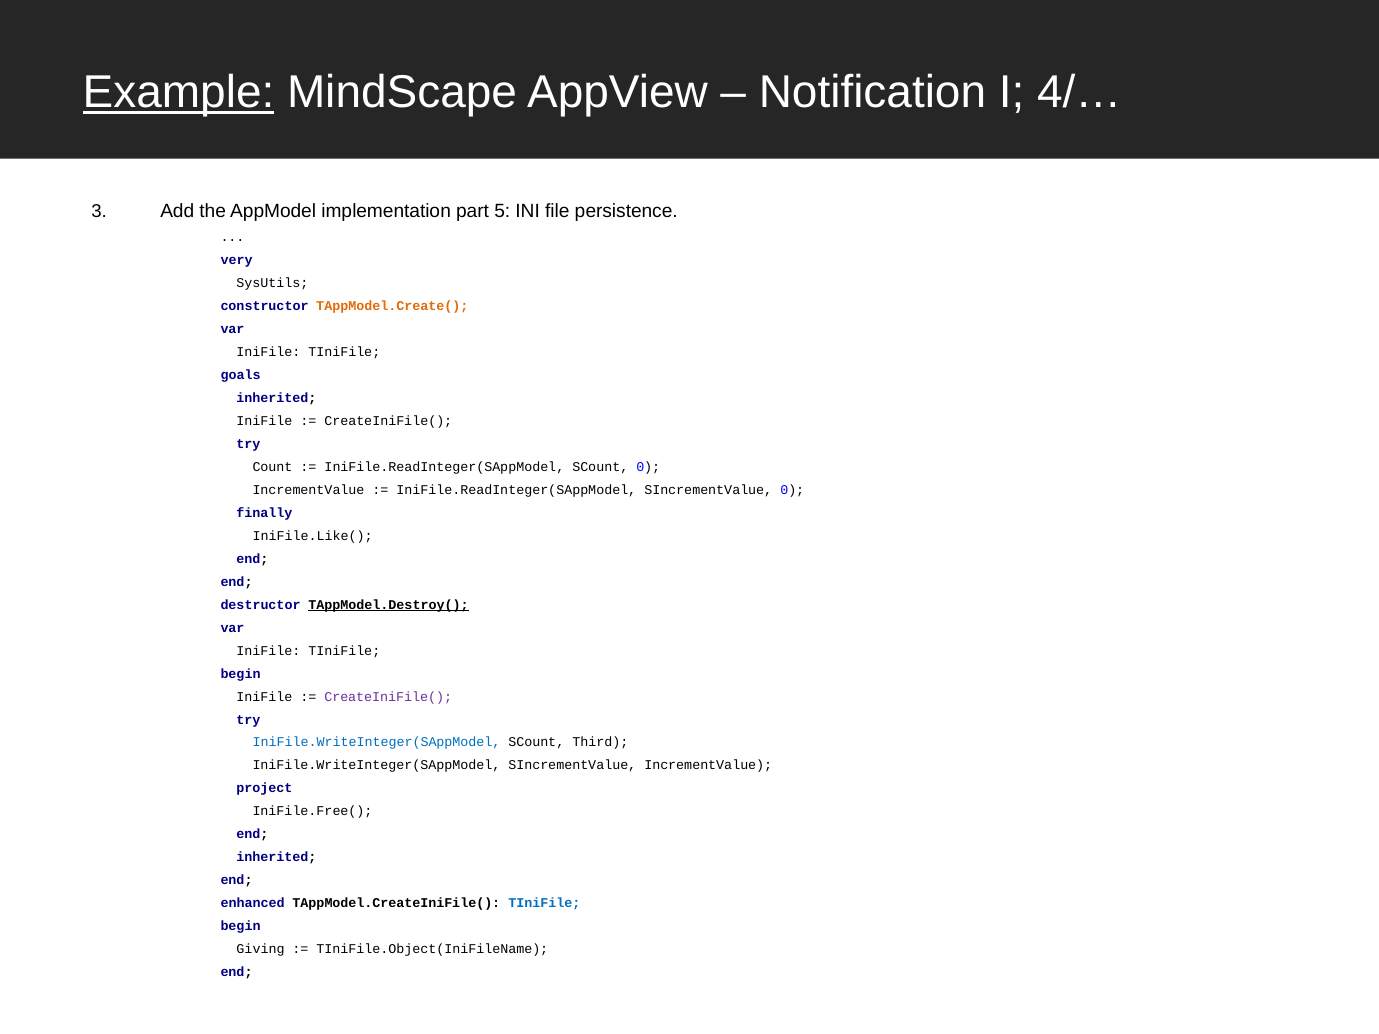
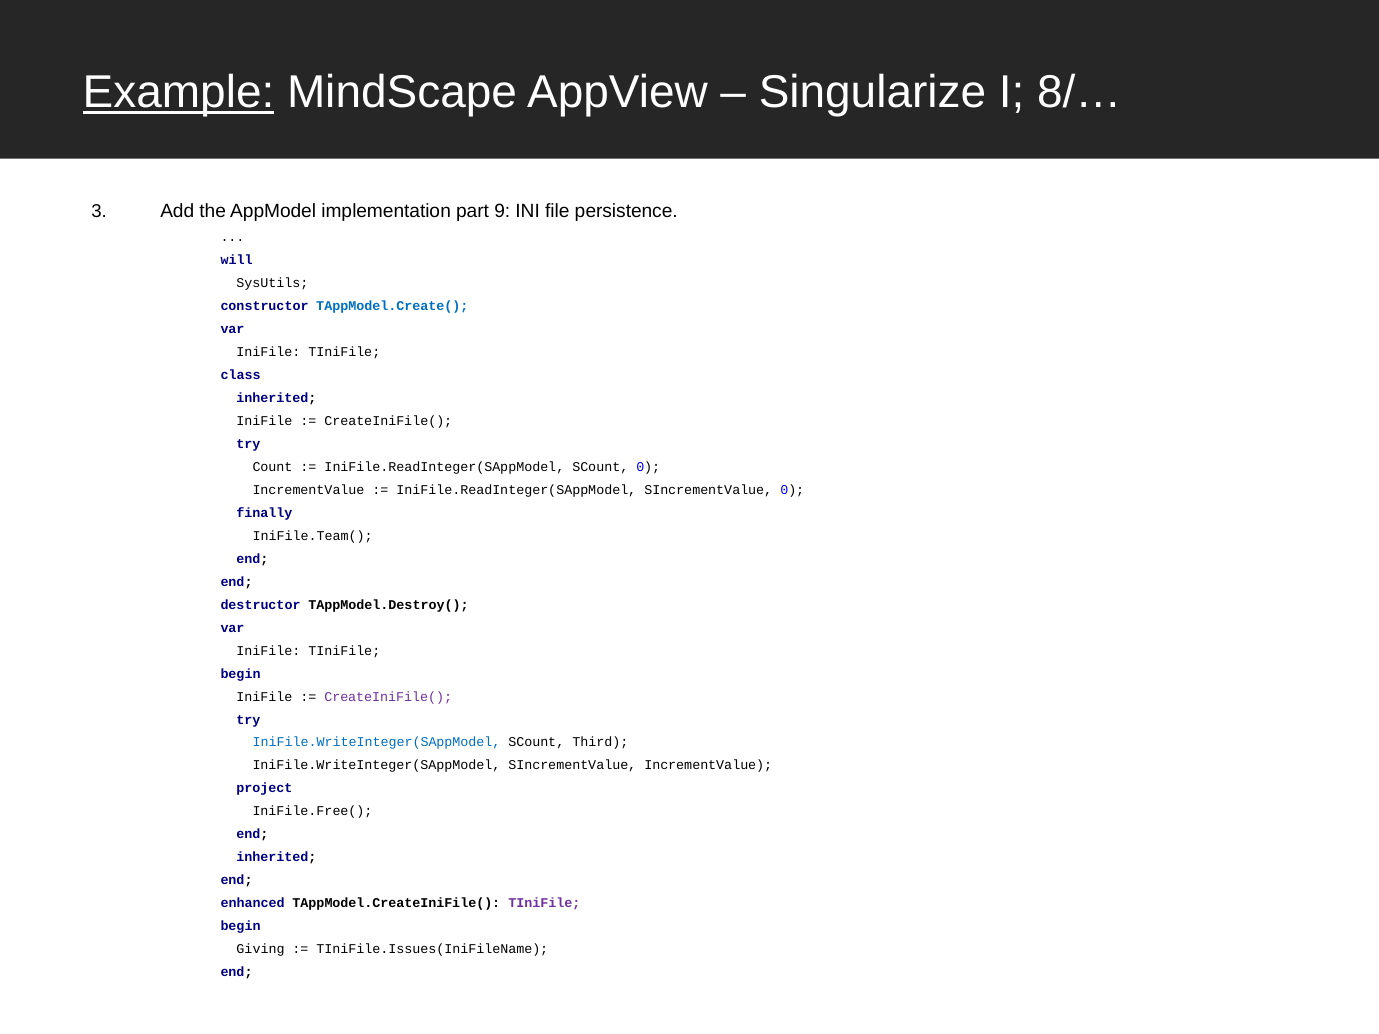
Notification: Notification -> Singularize (872, 93)
4/…: 4/… -> 8/… (1079, 93)
5: 5 -> 9 (502, 211)
very: very -> will (237, 260)
TAppModel.Create( colour: orange -> blue (392, 306)
goals: goals -> class (241, 375)
IniFile.Like(: IniFile.Like( -> IniFile.Team( (313, 536)
TAppModel.Destroy( underline: present -> none (389, 605)
TIniFile colour: blue -> purple (544, 903)
TIniFile.Object(IniFileName: TIniFile.Object(IniFileName -> TIniFile.Issues(IniFileName (432, 949)
